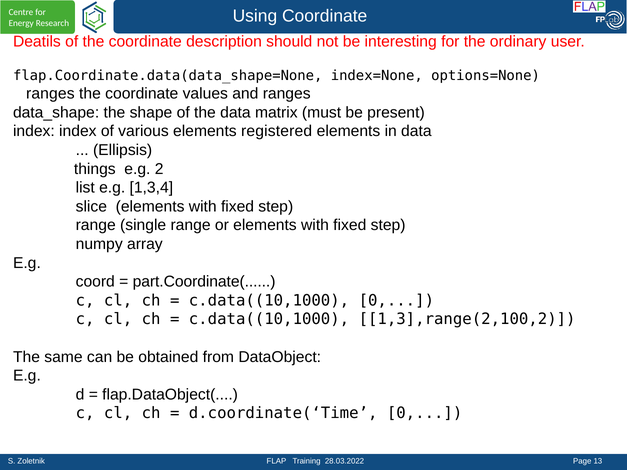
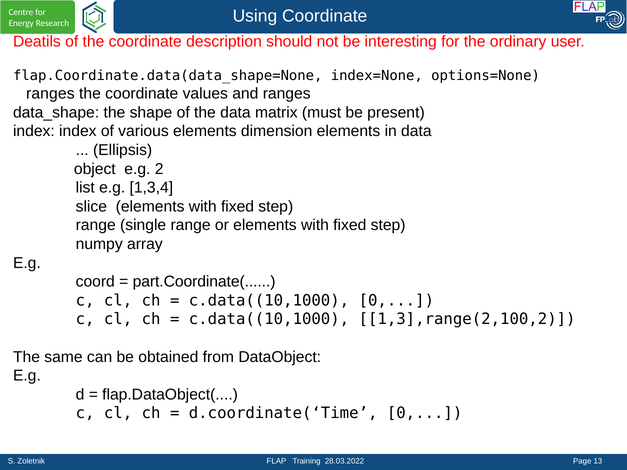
registered: registered -> dimension (277, 131)
things: things -> object (95, 169)
